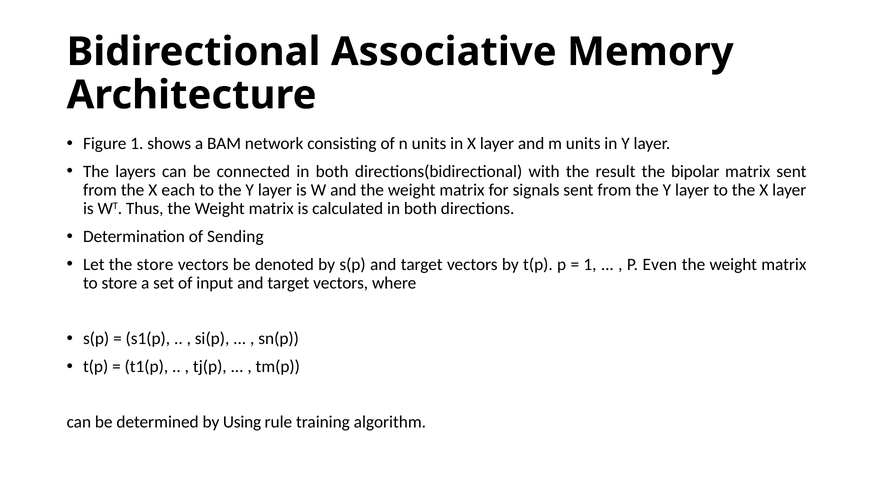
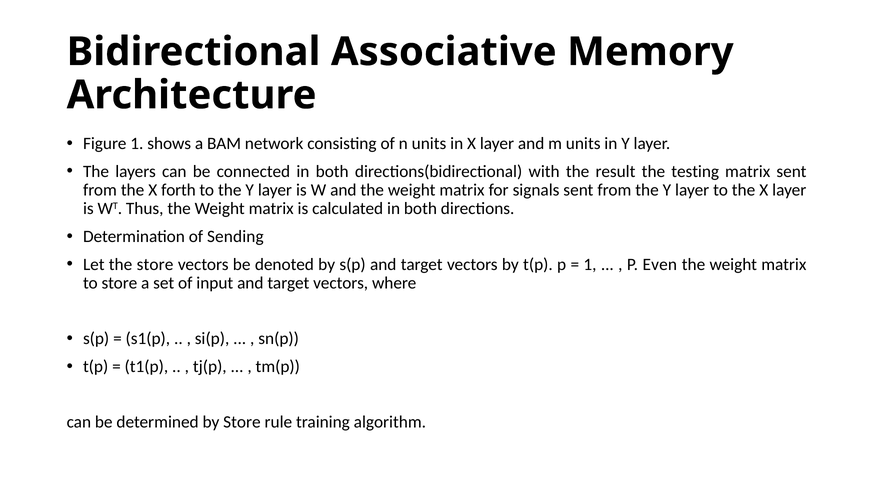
bipolar: bipolar -> testing (695, 171)
each: each -> forth (178, 190)
by Using: Using -> Store (242, 422)
